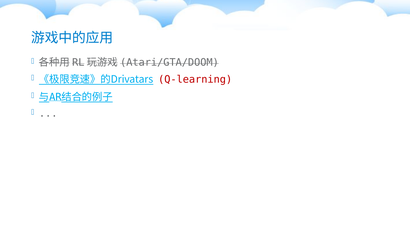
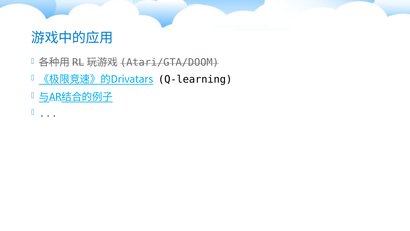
Q-learning colour: red -> black (195, 79)
